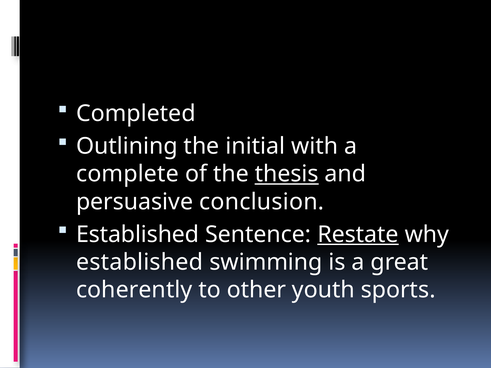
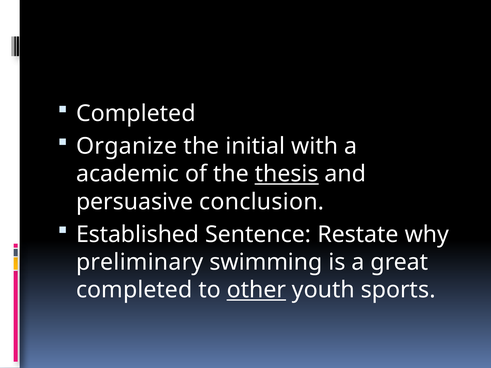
Outlining: Outlining -> Organize (127, 146)
complete: complete -> academic (128, 174)
Restate underline: present -> none (358, 235)
established: established -> preliminary (140, 262)
coherently: coherently -> completed (134, 290)
other underline: none -> present (256, 290)
